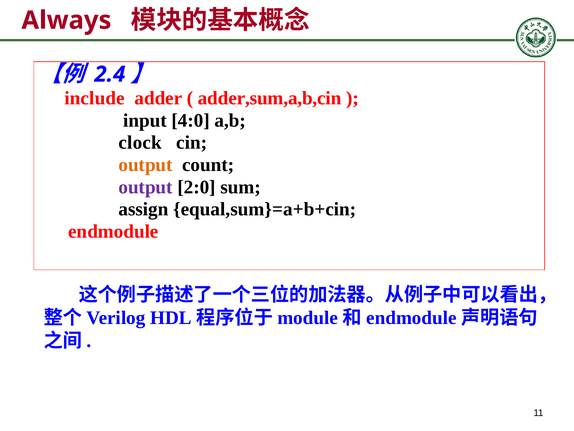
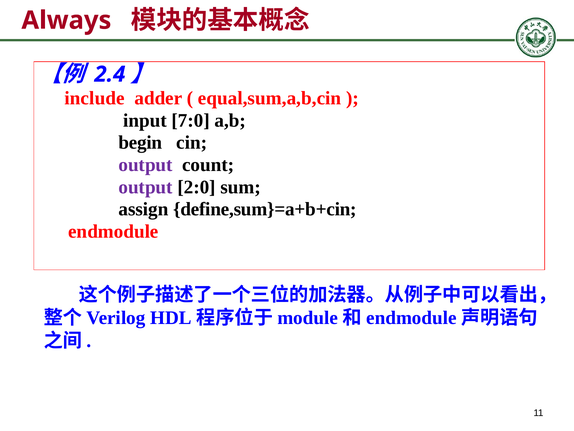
adder,sum,a,b,cin: adder,sum,a,b,cin -> equal,sum,a,b,cin (270, 98)
4:0: 4:0 -> 7:0 (191, 120)
clock: clock -> begin (140, 142)
output colour: orange -> purple (146, 165)
equal,sum}=a+b+cin: equal,sum}=a+b+cin -> define,sum}=a+b+cin (265, 209)
